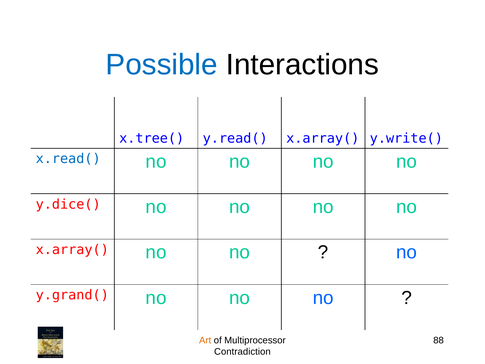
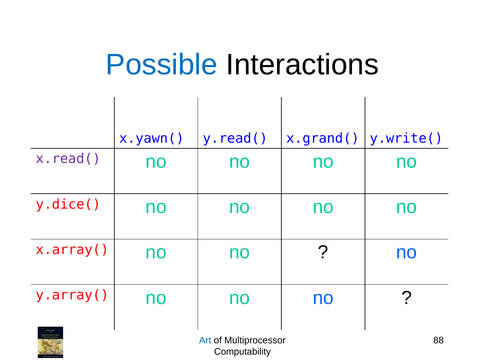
x.tree(: x.tree( -> x.yawn( (152, 138)
y.read( x.array(: x.array( -> x.grand( (323, 138)
x.read( colour: blue -> purple (68, 159)
y.grand(: y.grand( -> y.array( (72, 295)
Art colour: orange -> blue (205, 340)
Contradiction: Contradiction -> Computability (242, 351)
